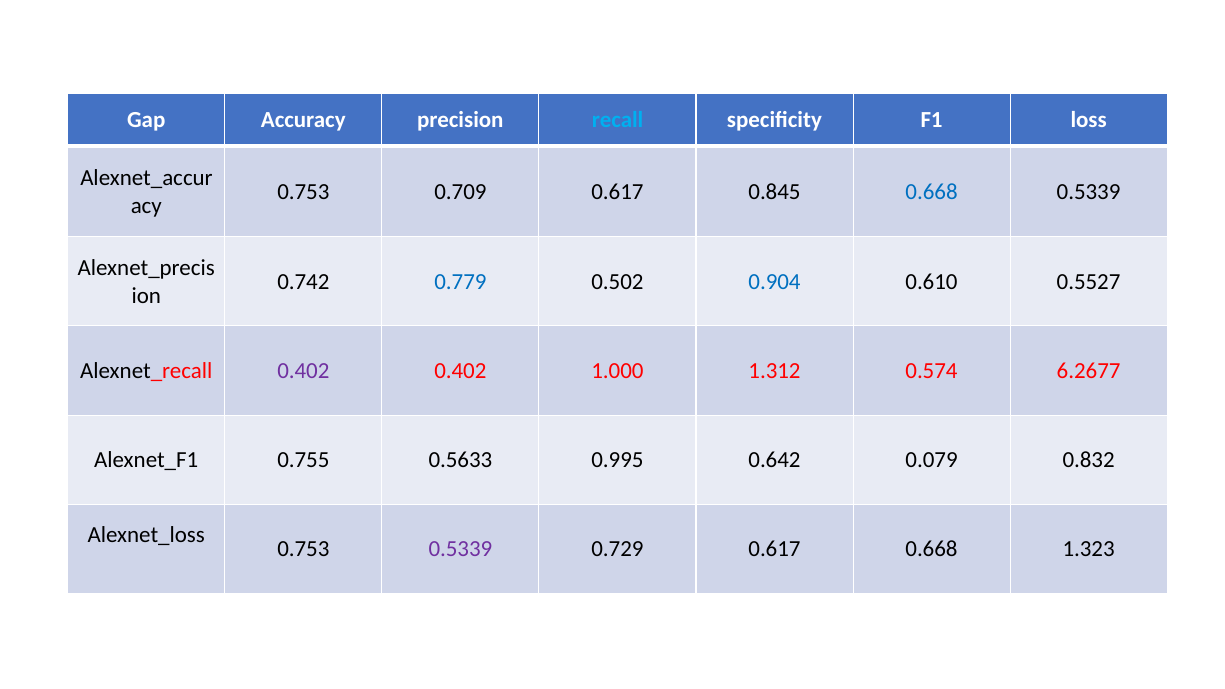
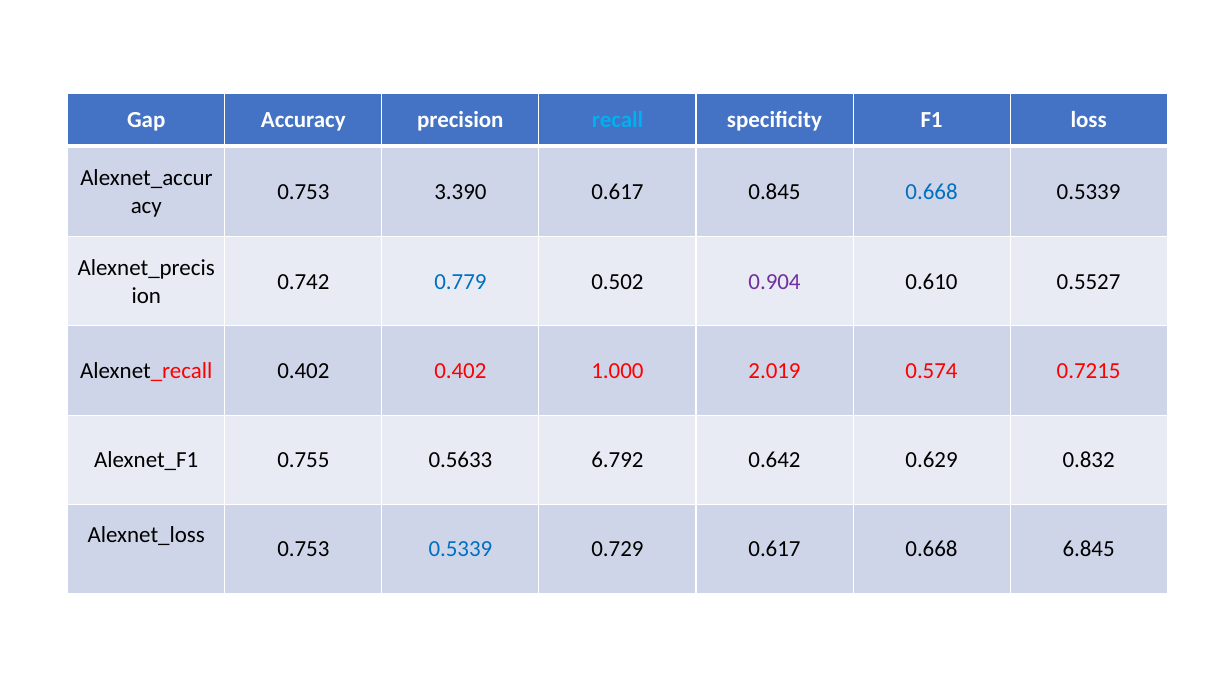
0.709: 0.709 -> 3.390 (460, 192)
0.904 colour: blue -> purple (774, 282)
0.402 colour: purple -> black (303, 371)
1.312: 1.312 -> 2.019 (774, 371)
6.2677: 6.2677 -> 0.7215 (1089, 371)
0.995: 0.995 -> 6.792 (617, 460)
0.079: 0.079 -> 0.629 (932, 460)
0.5339 colour: purple -> blue (460, 549)
1.323: 1.323 -> 6.845 (1089, 549)
